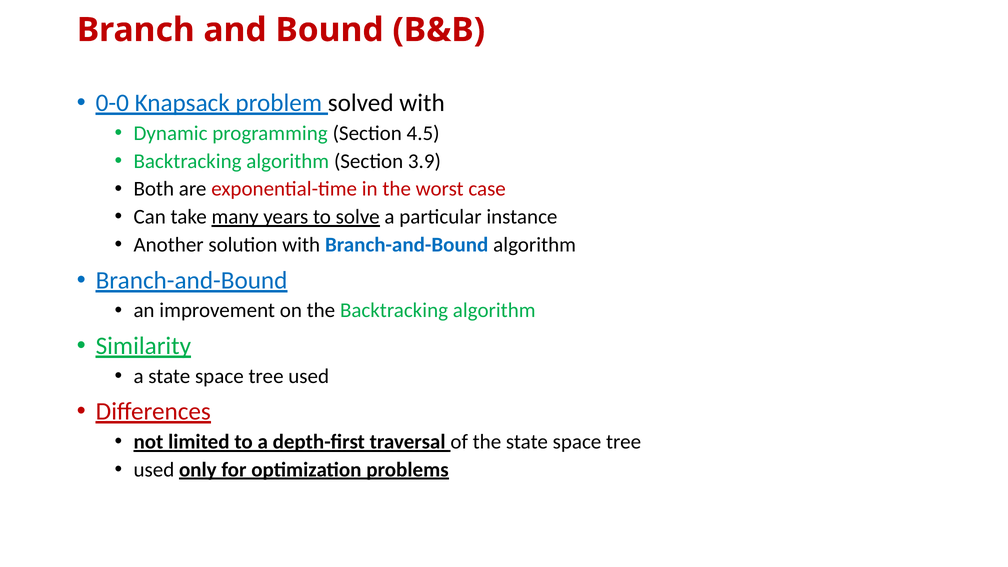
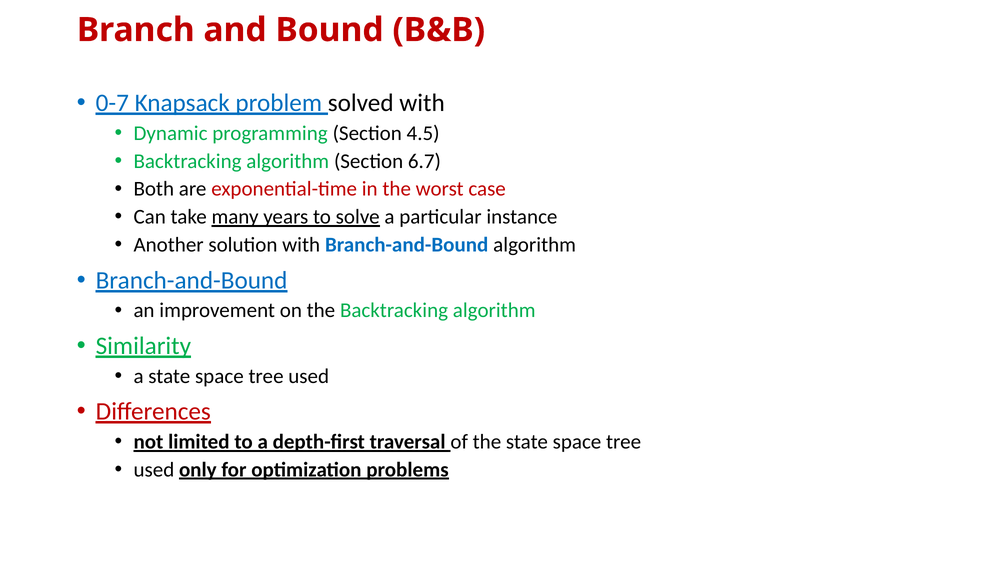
0-0: 0-0 -> 0-7 (112, 103)
3.9: 3.9 -> 6.7 (424, 161)
